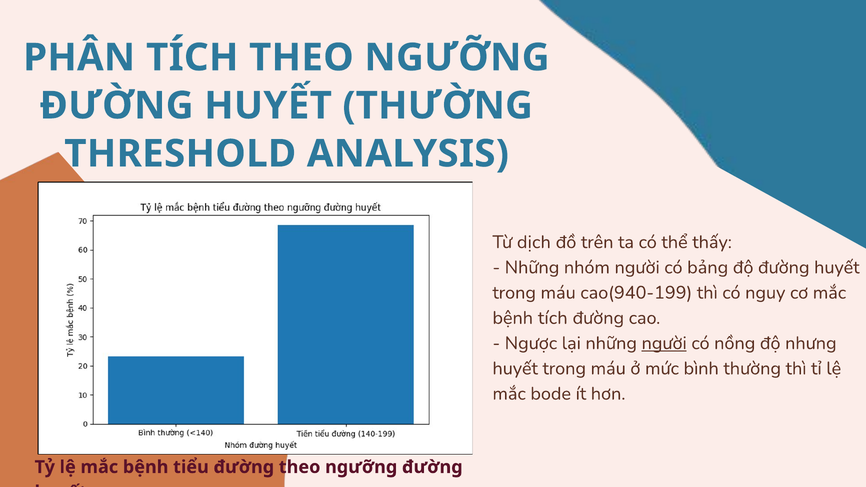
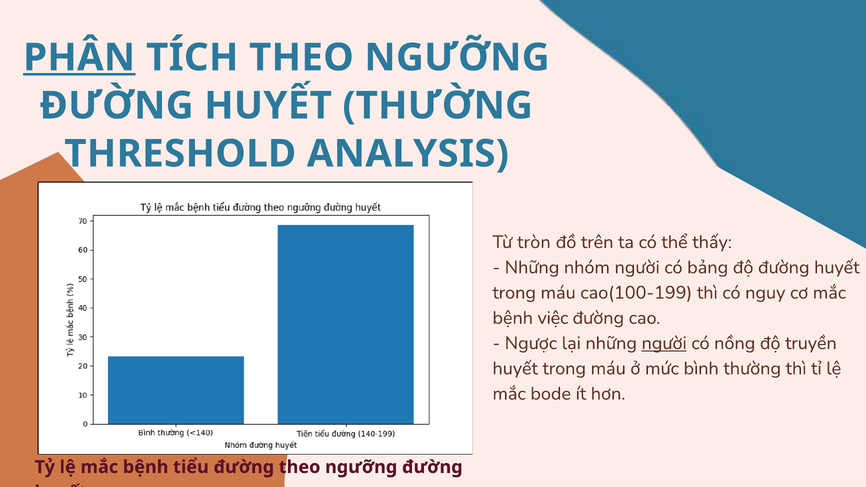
PHÂN underline: none -> present (79, 58)
dịch: dịch -> tròn (534, 242)
cao(940-199: cao(940-199 -> cao(100-199 (636, 293)
bệnh tích: tích -> việc (553, 318)
nhưng: nhưng -> truyền (811, 343)
